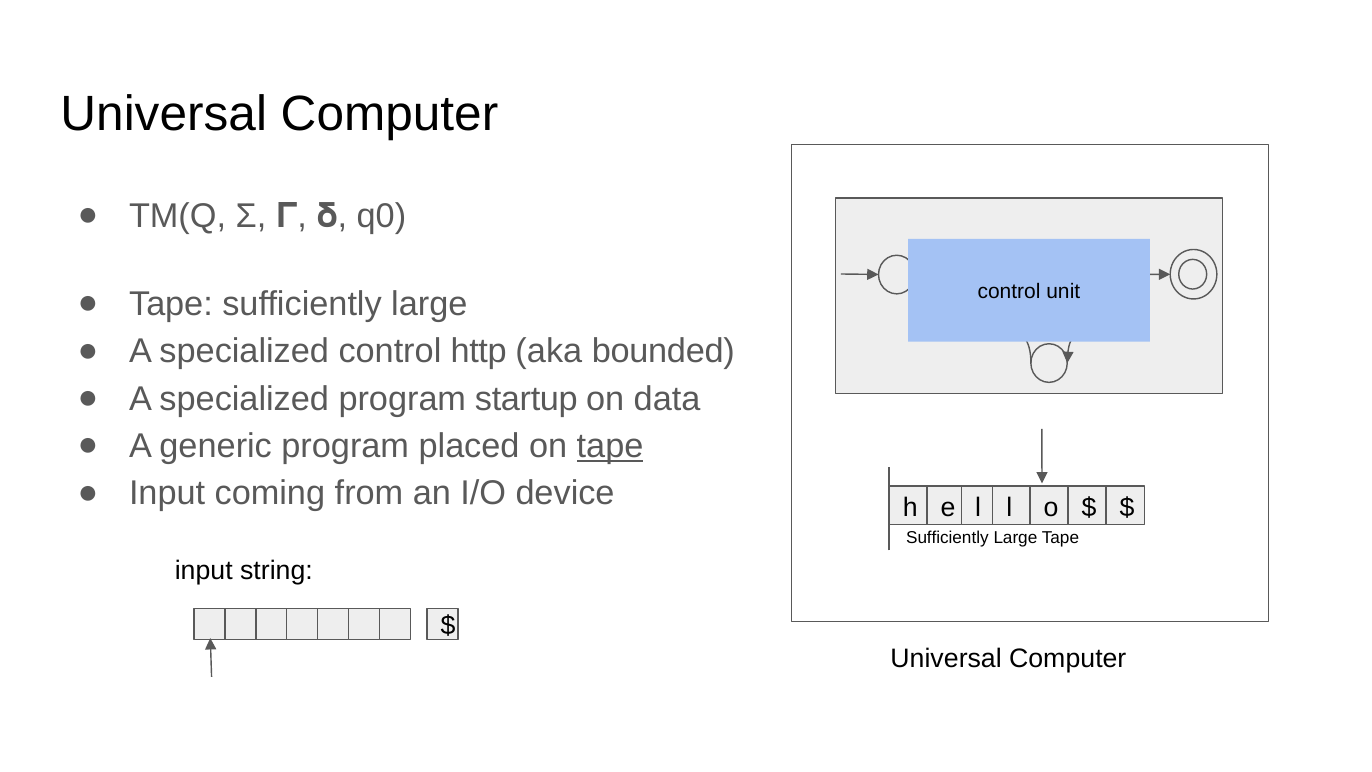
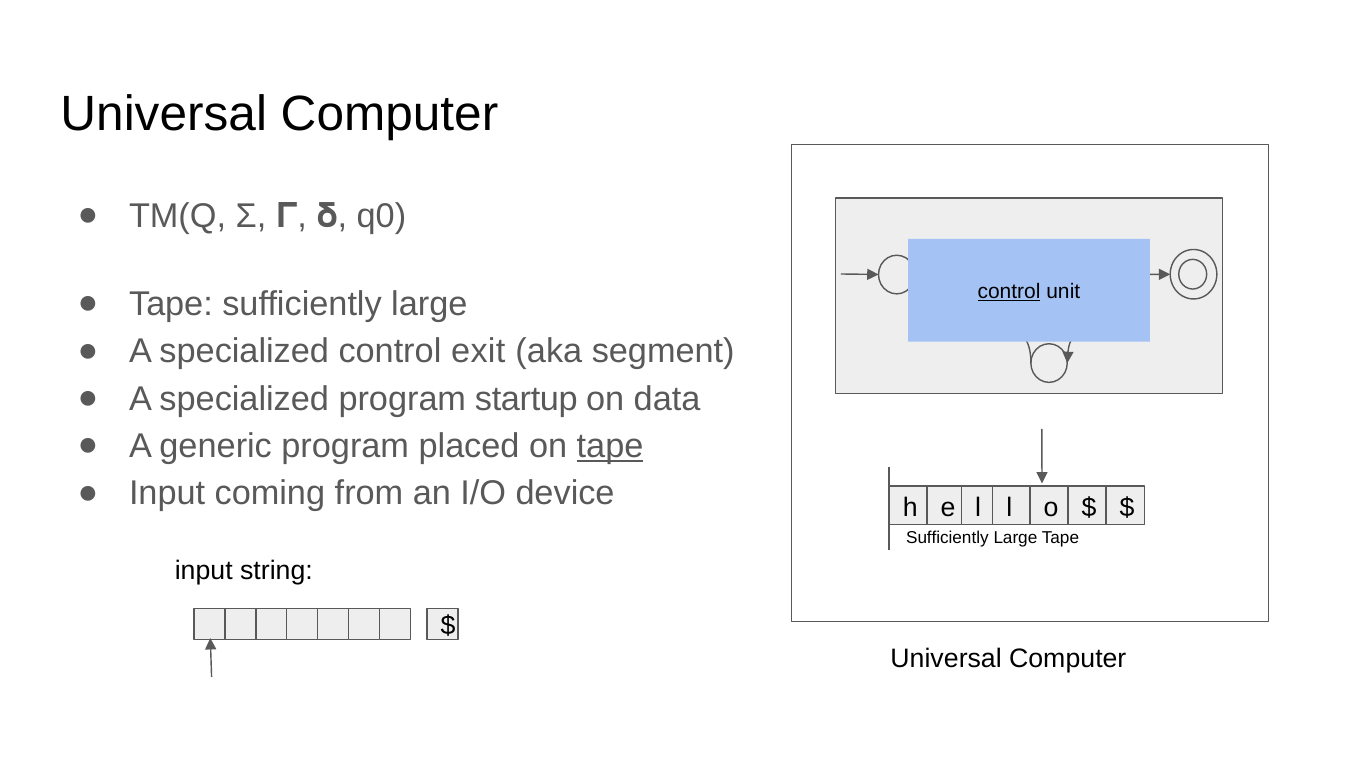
control underline: none -> present (1009, 292)
http: http -> exit (478, 352)
bounded: bounded -> segment (663, 352)
